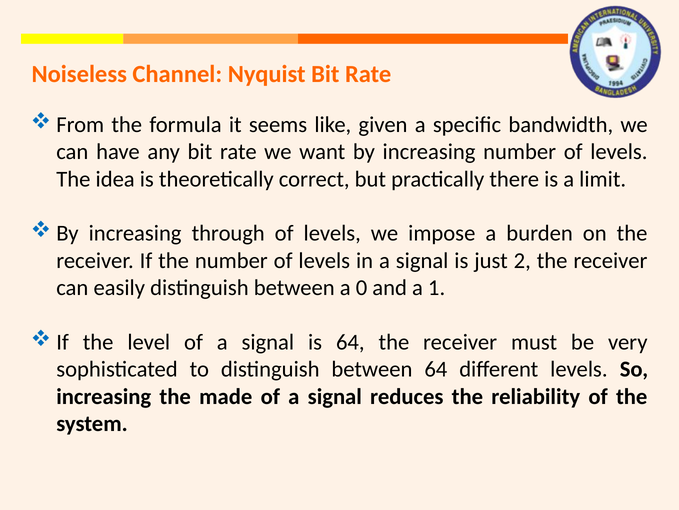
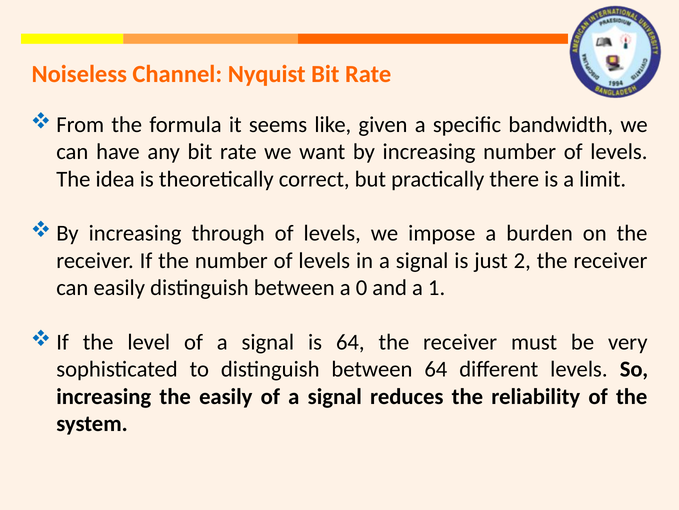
the made: made -> easily (226, 396)
